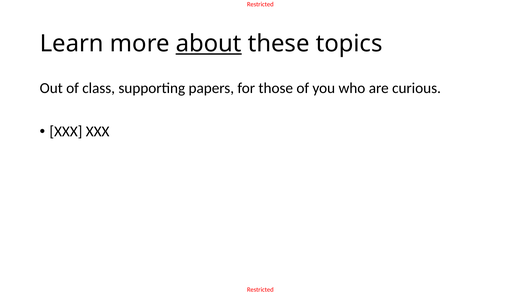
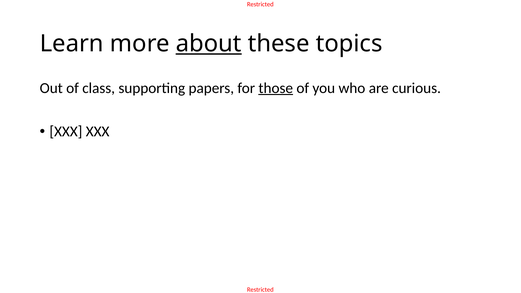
those underline: none -> present (276, 88)
